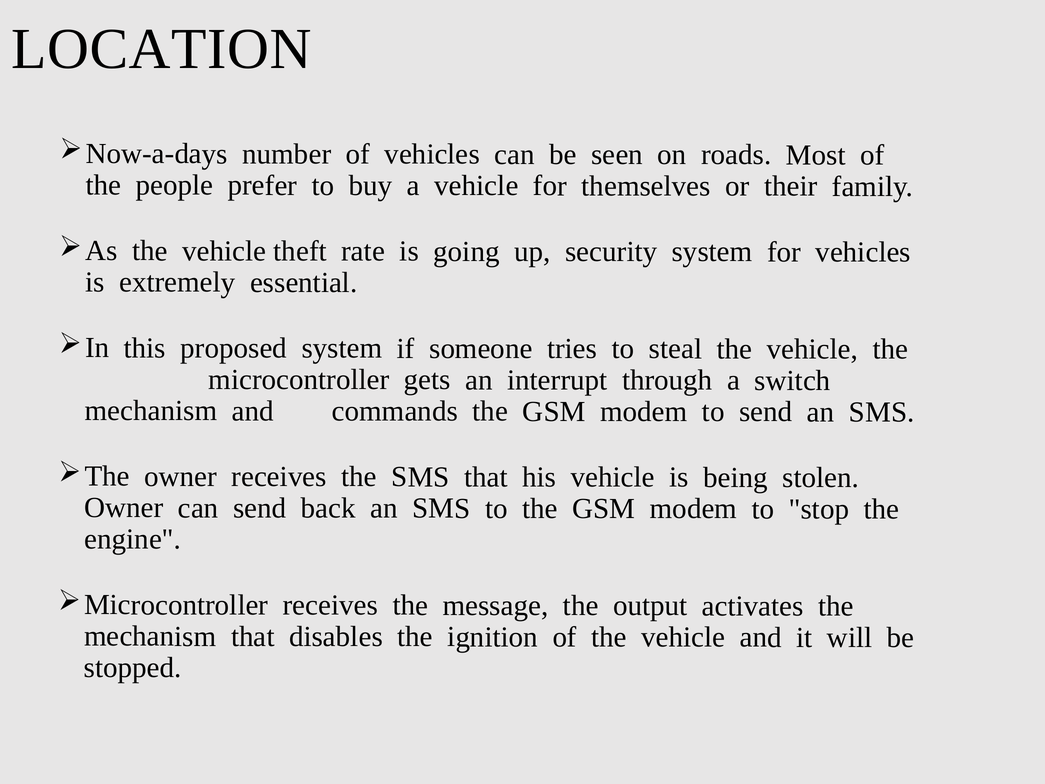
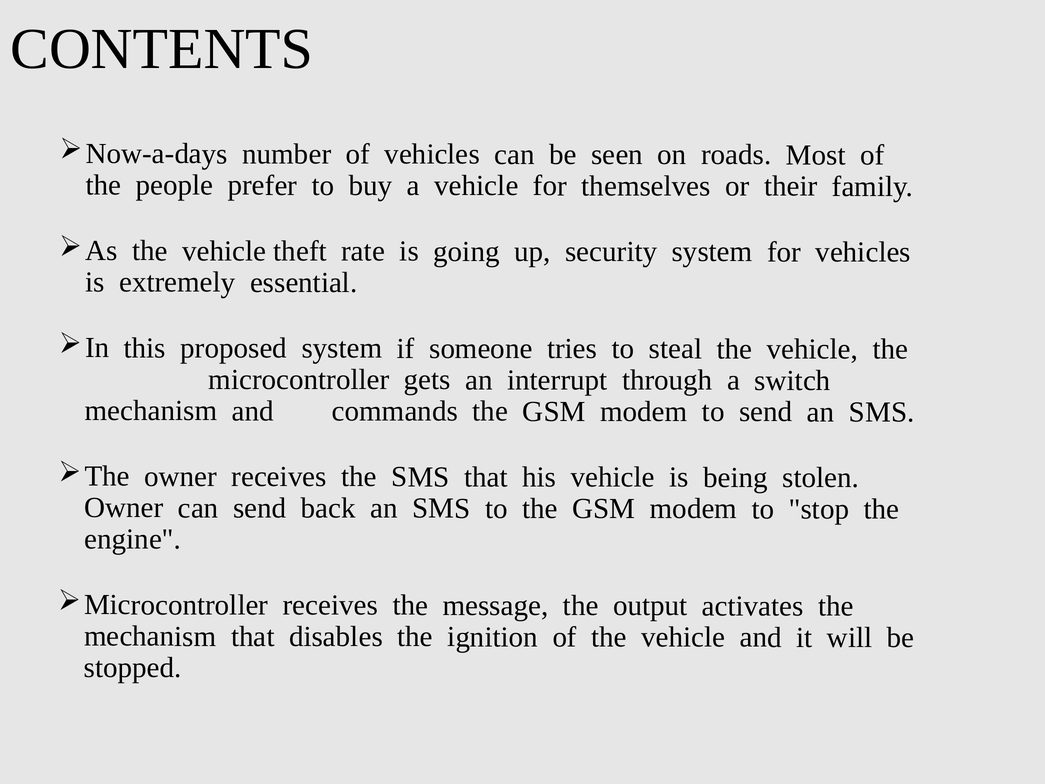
LOCATION: LOCATION -> CONTENTS (162, 49)
